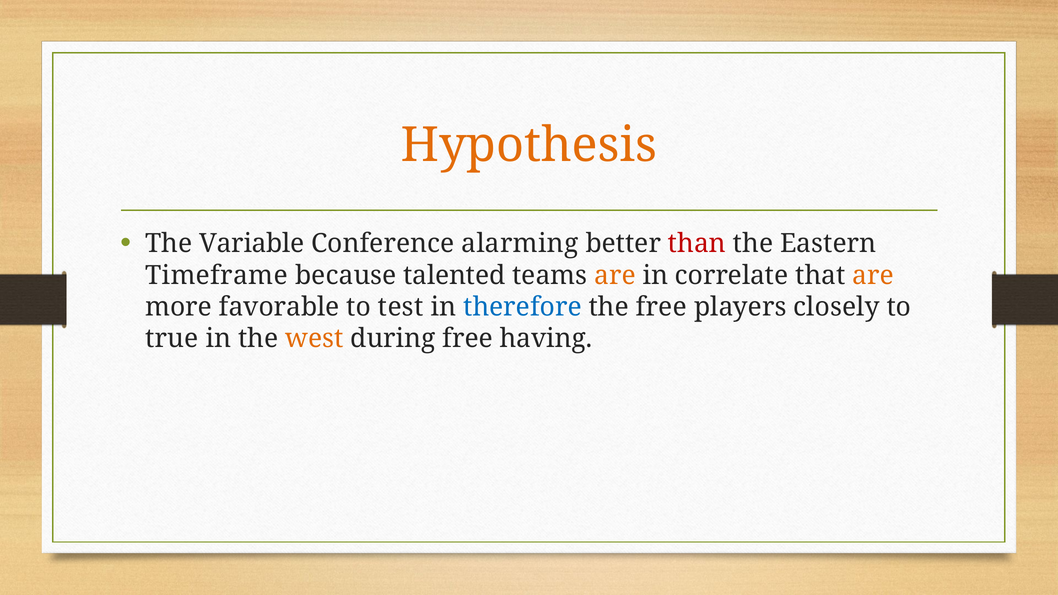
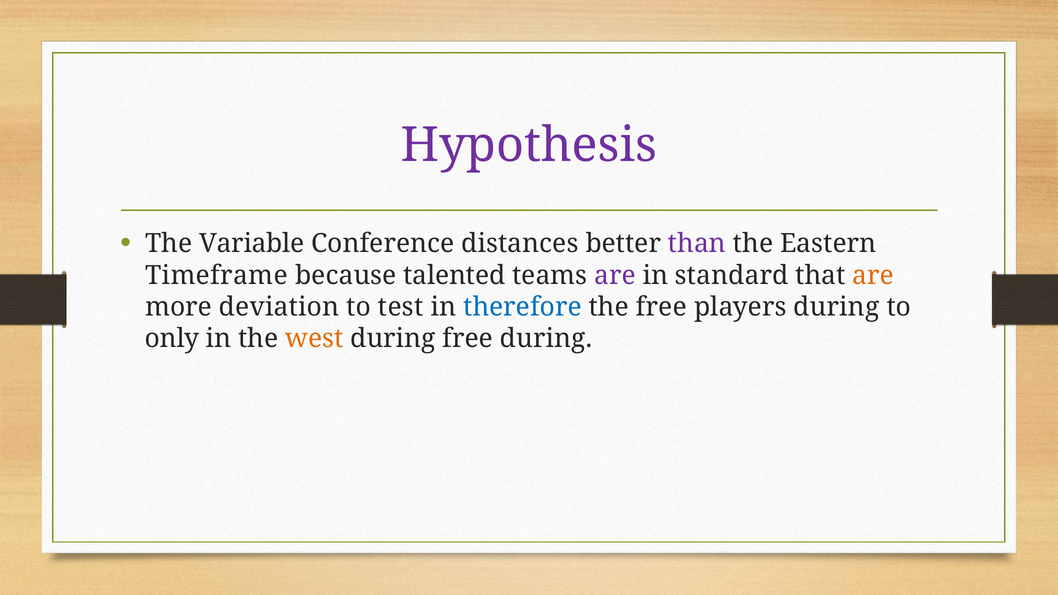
Hypothesis colour: orange -> purple (529, 145)
alarming: alarming -> distances (520, 244)
than colour: red -> purple (697, 244)
are colour: orange -> purple (615, 275)
correlate: correlate -> standard (732, 275)
favorable: favorable -> deviation (279, 307)
players closely: closely -> during (836, 307)
true: true -> only (172, 339)
free having: having -> during (546, 339)
